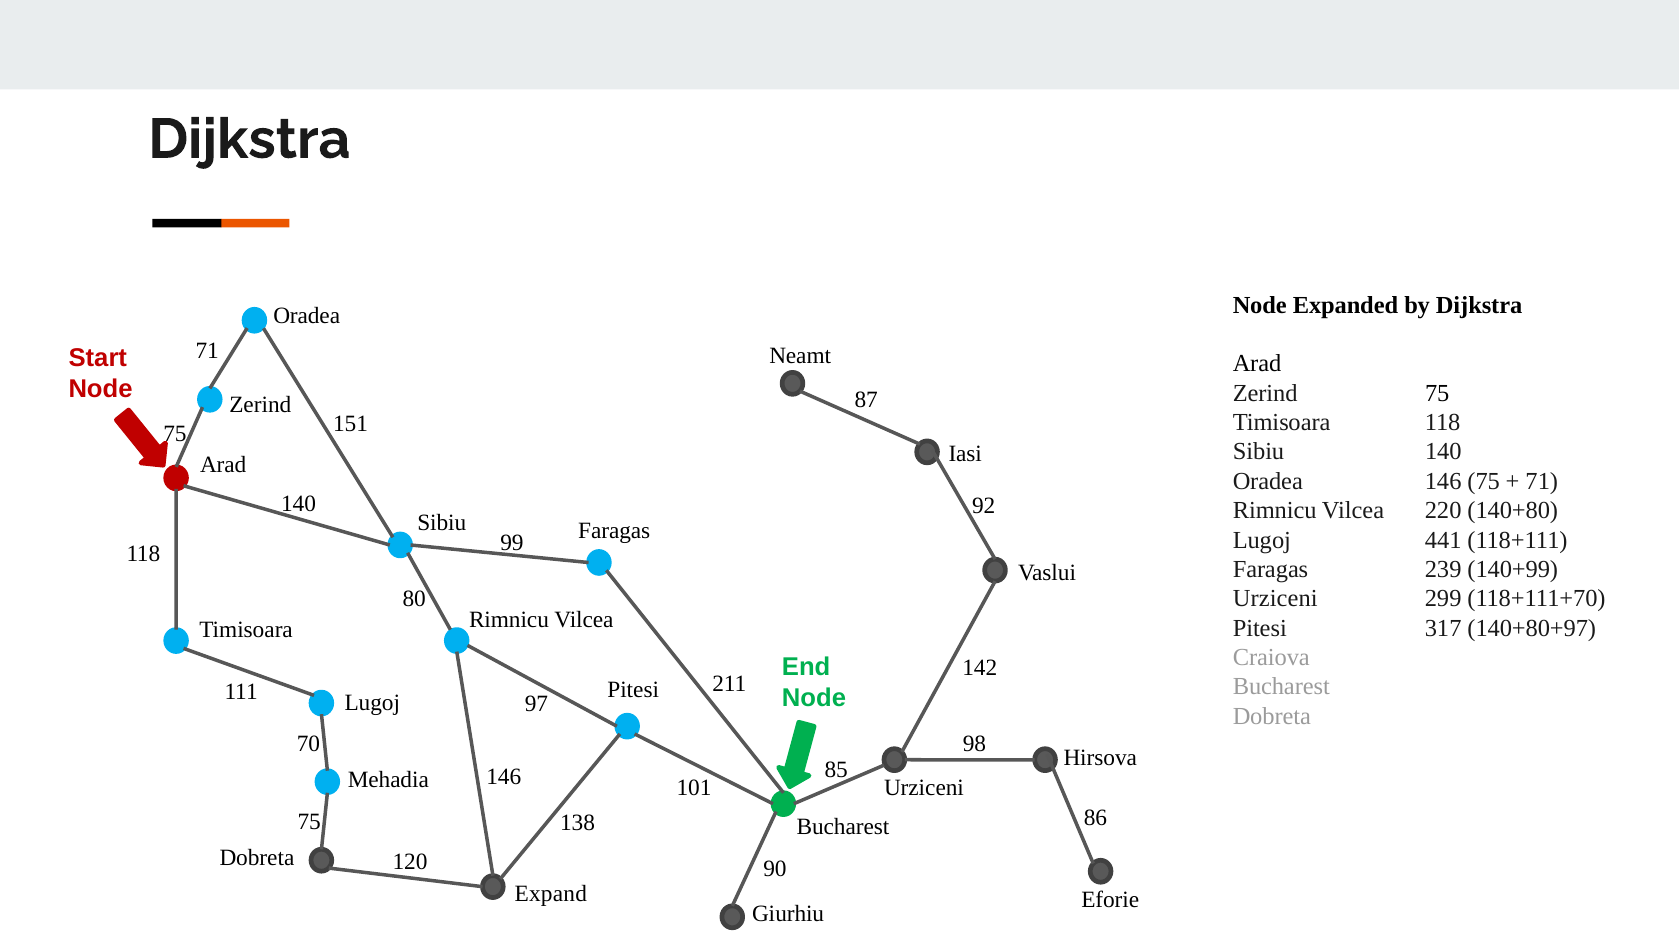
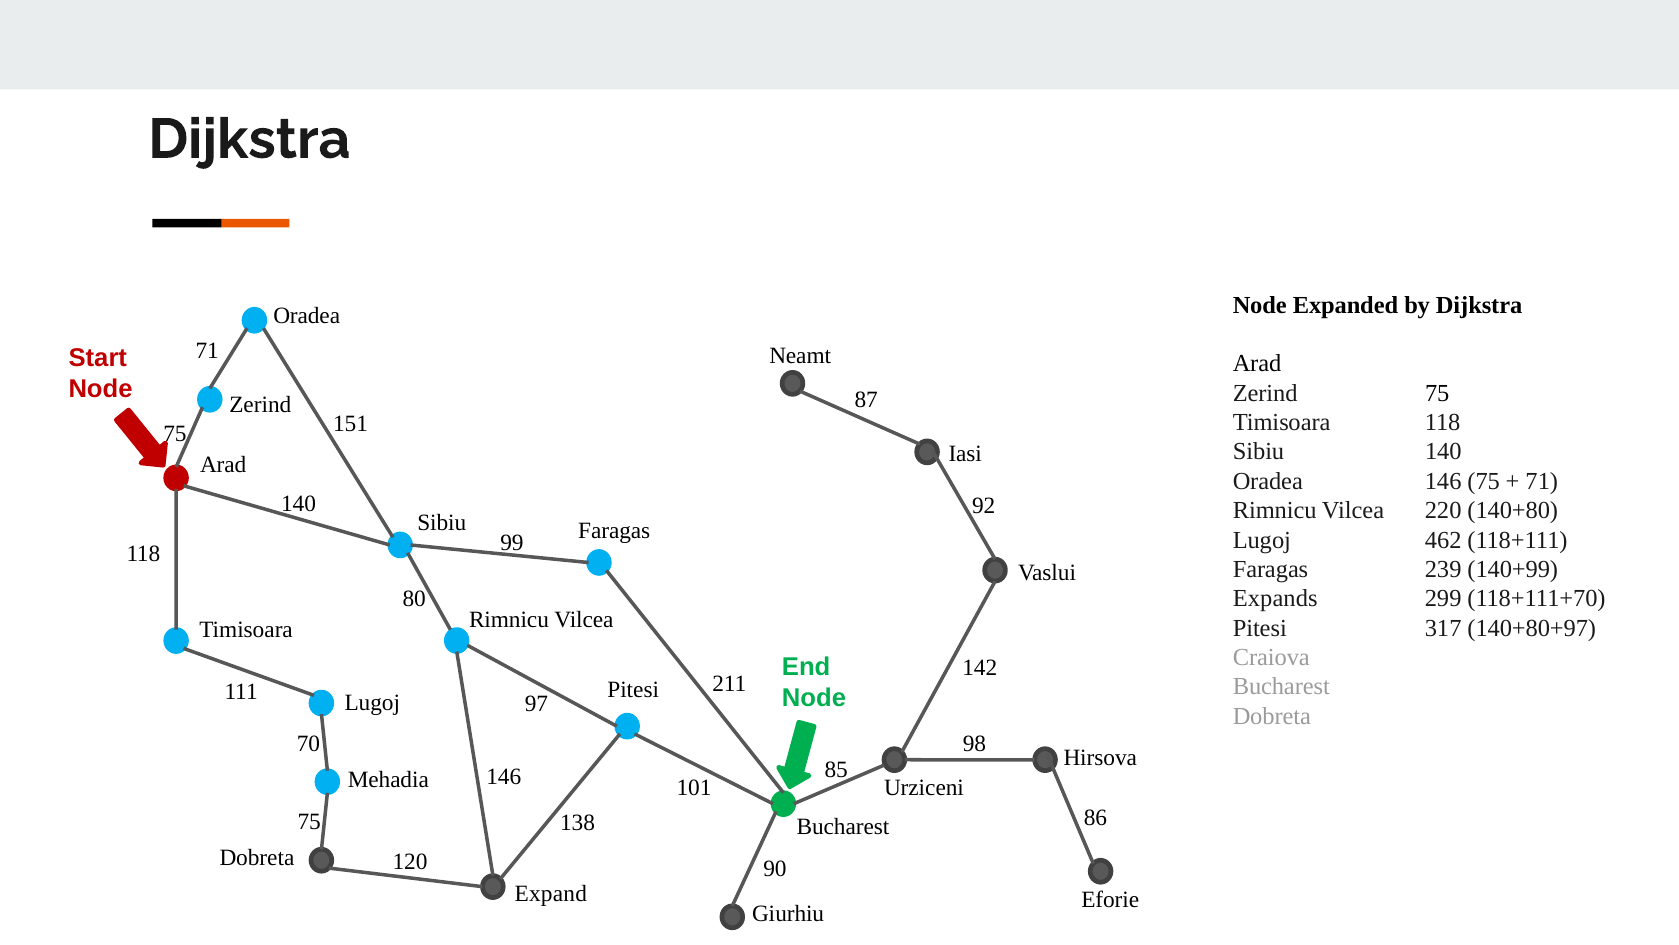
441: 441 -> 462 (1443, 540)
Urziceni: Urziceni -> Expands (1275, 598)
